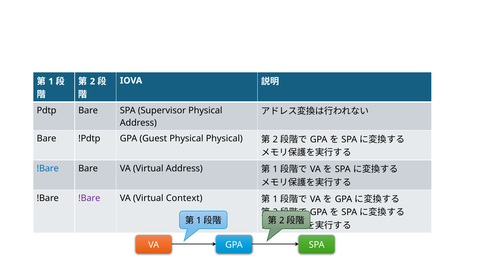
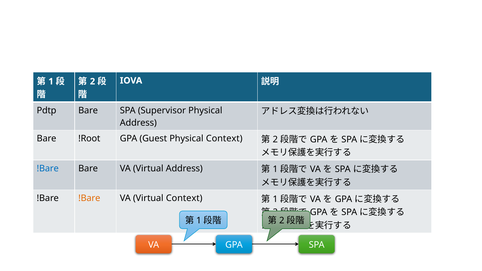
!Pdtp: !Pdtp -> !Root (89, 139)
Physical Physical: Physical -> Context (224, 139)
!Bare colour: purple -> orange (89, 198)
